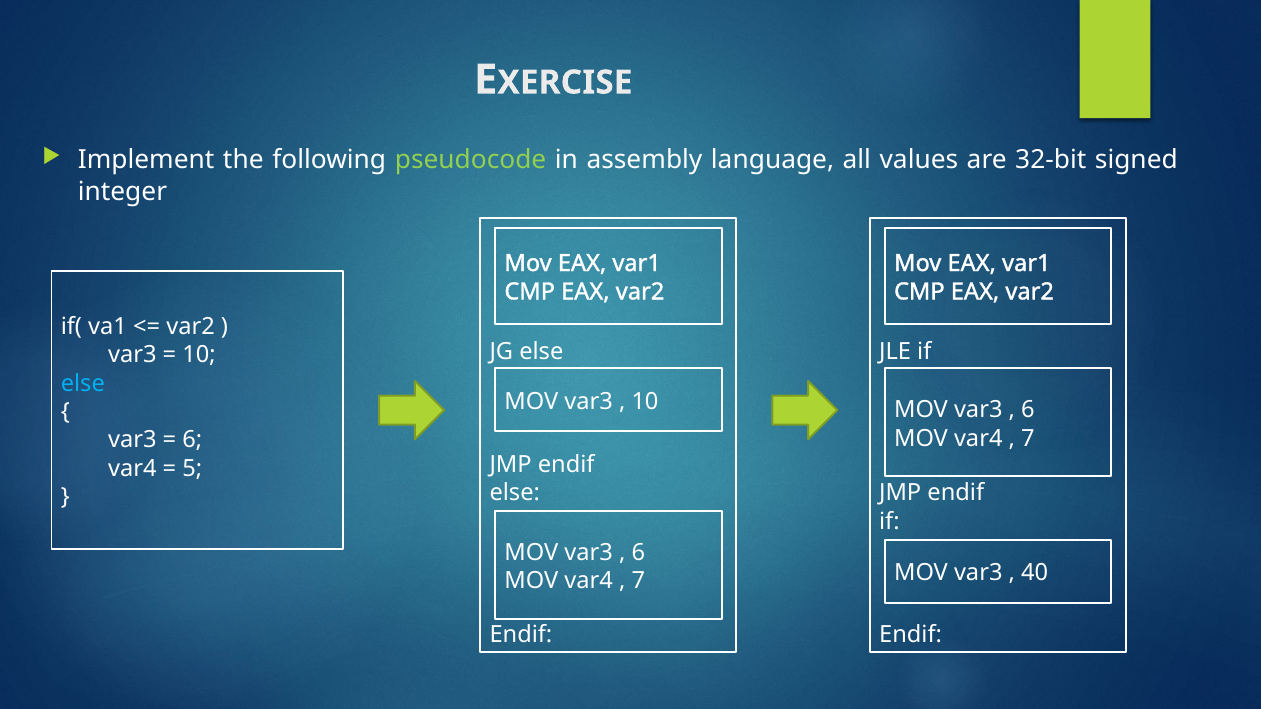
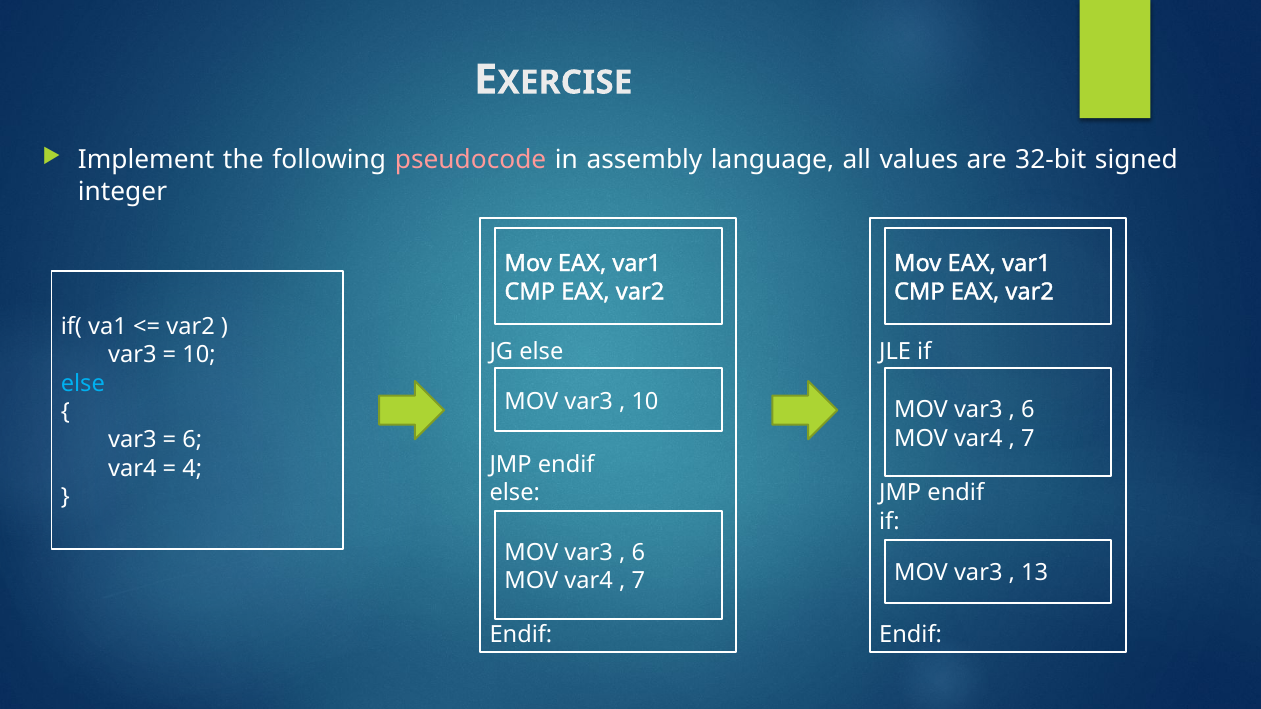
pseudocode colour: light green -> pink (471, 160)
5: 5 -> 4 (192, 469)
40: 40 -> 13 (1035, 573)
